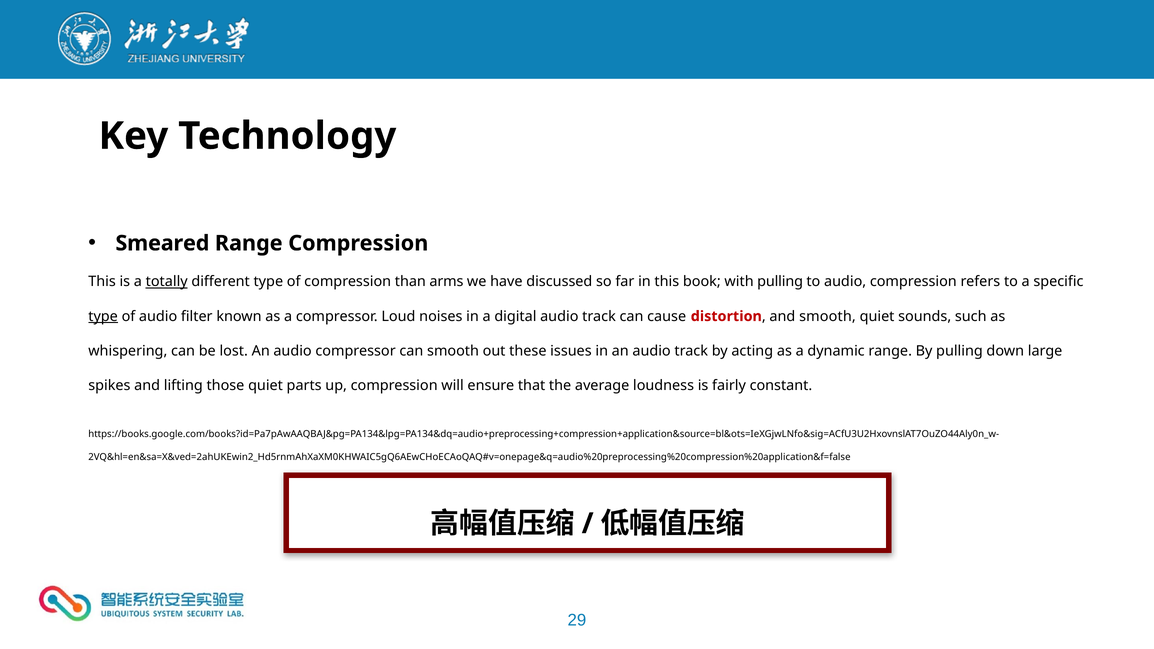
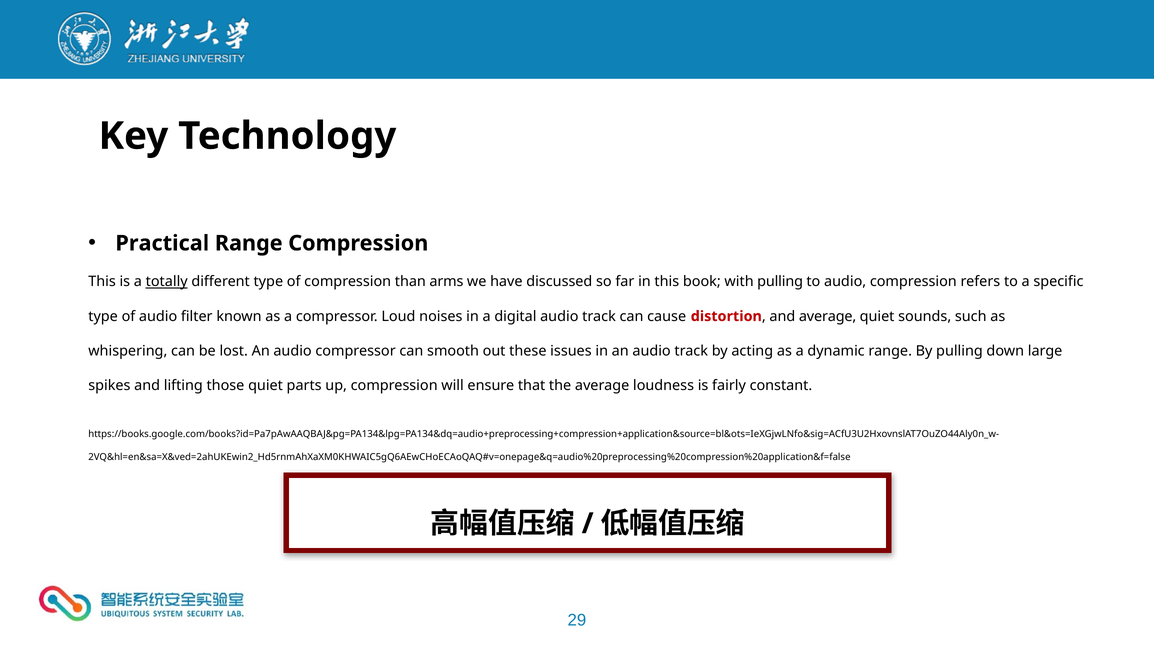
Smeared: Smeared -> Practical (162, 243)
type underline: present -> none (103, 316)
and smooth: smooth -> average (828, 316)
